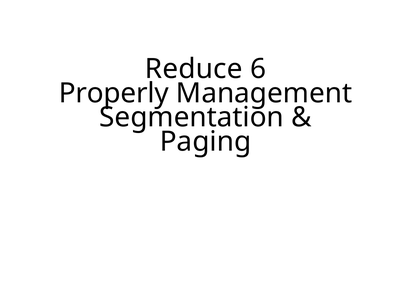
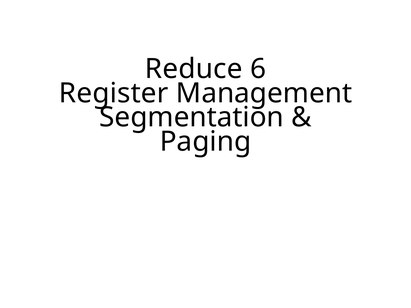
Properly: Properly -> Register (114, 93)
